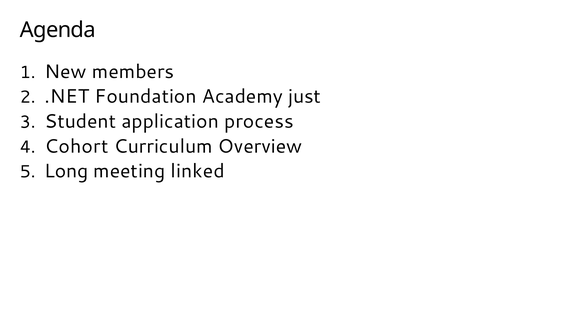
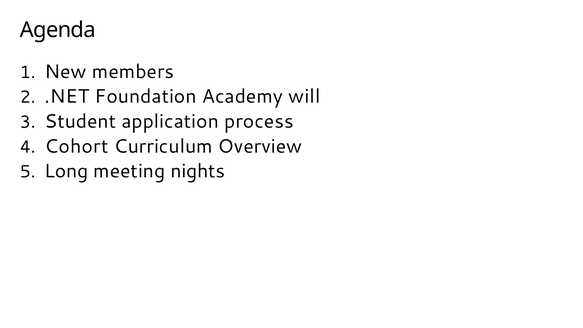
just: just -> will (304, 97)
linked: linked -> nights (198, 171)
